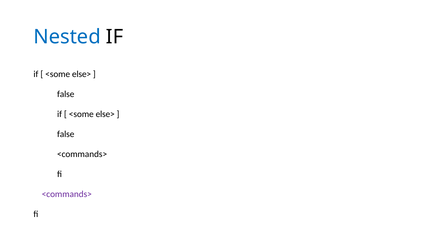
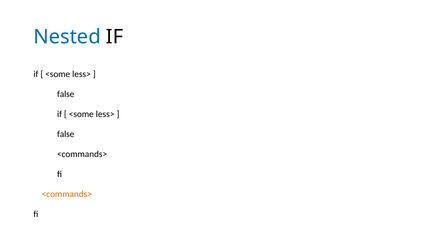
else>: else> -> less> (81, 74)
else>: else> -> less> (105, 114)
<commands> colour: purple -> orange (67, 194)
